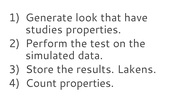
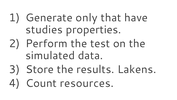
look: look -> only (87, 18)
Count properties: properties -> resources (87, 83)
